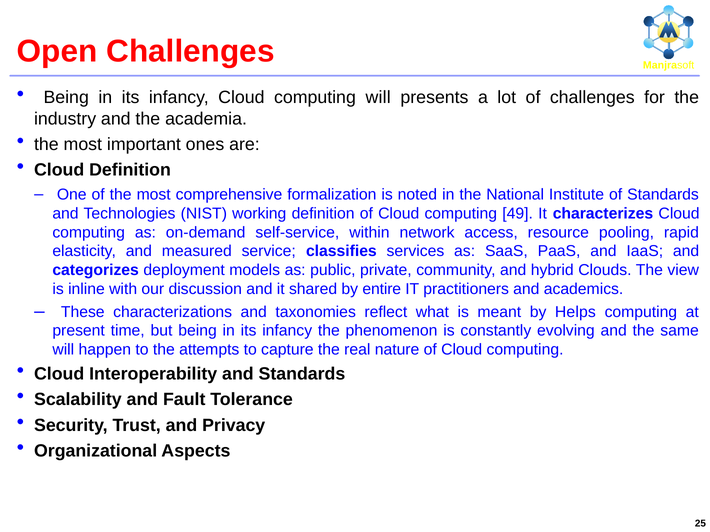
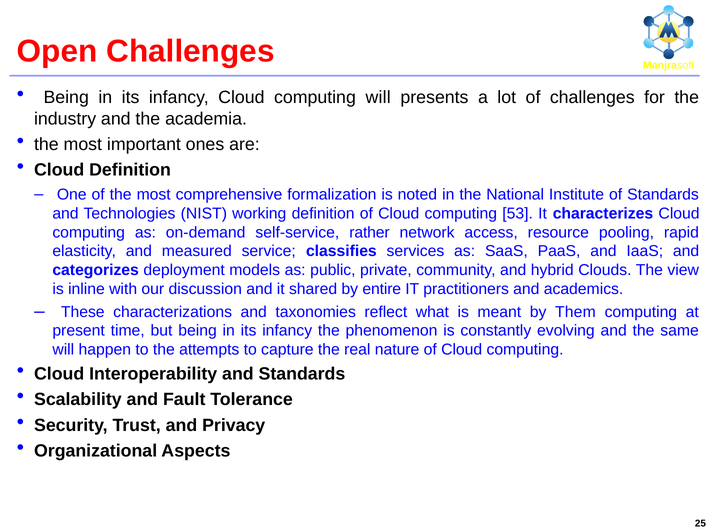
49: 49 -> 53 (518, 214)
within: within -> rather (370, 233)
Helps: Helps -> Them (575, 312)
